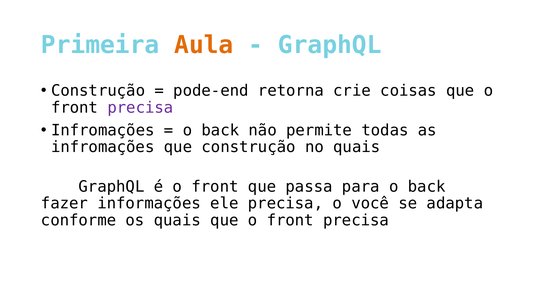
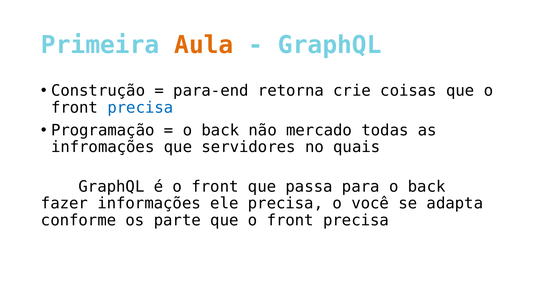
pode-end: pode-end -> para-end (211, 91)
precisa colour: purple -> blue (140, 108)
Infromações: Infromações -> Programação (103, 130)
permite: permite -> mercado (319, 130)
que construção: construção -> servidores (249, 147)
os quais: quais -> parte (177, 220)
